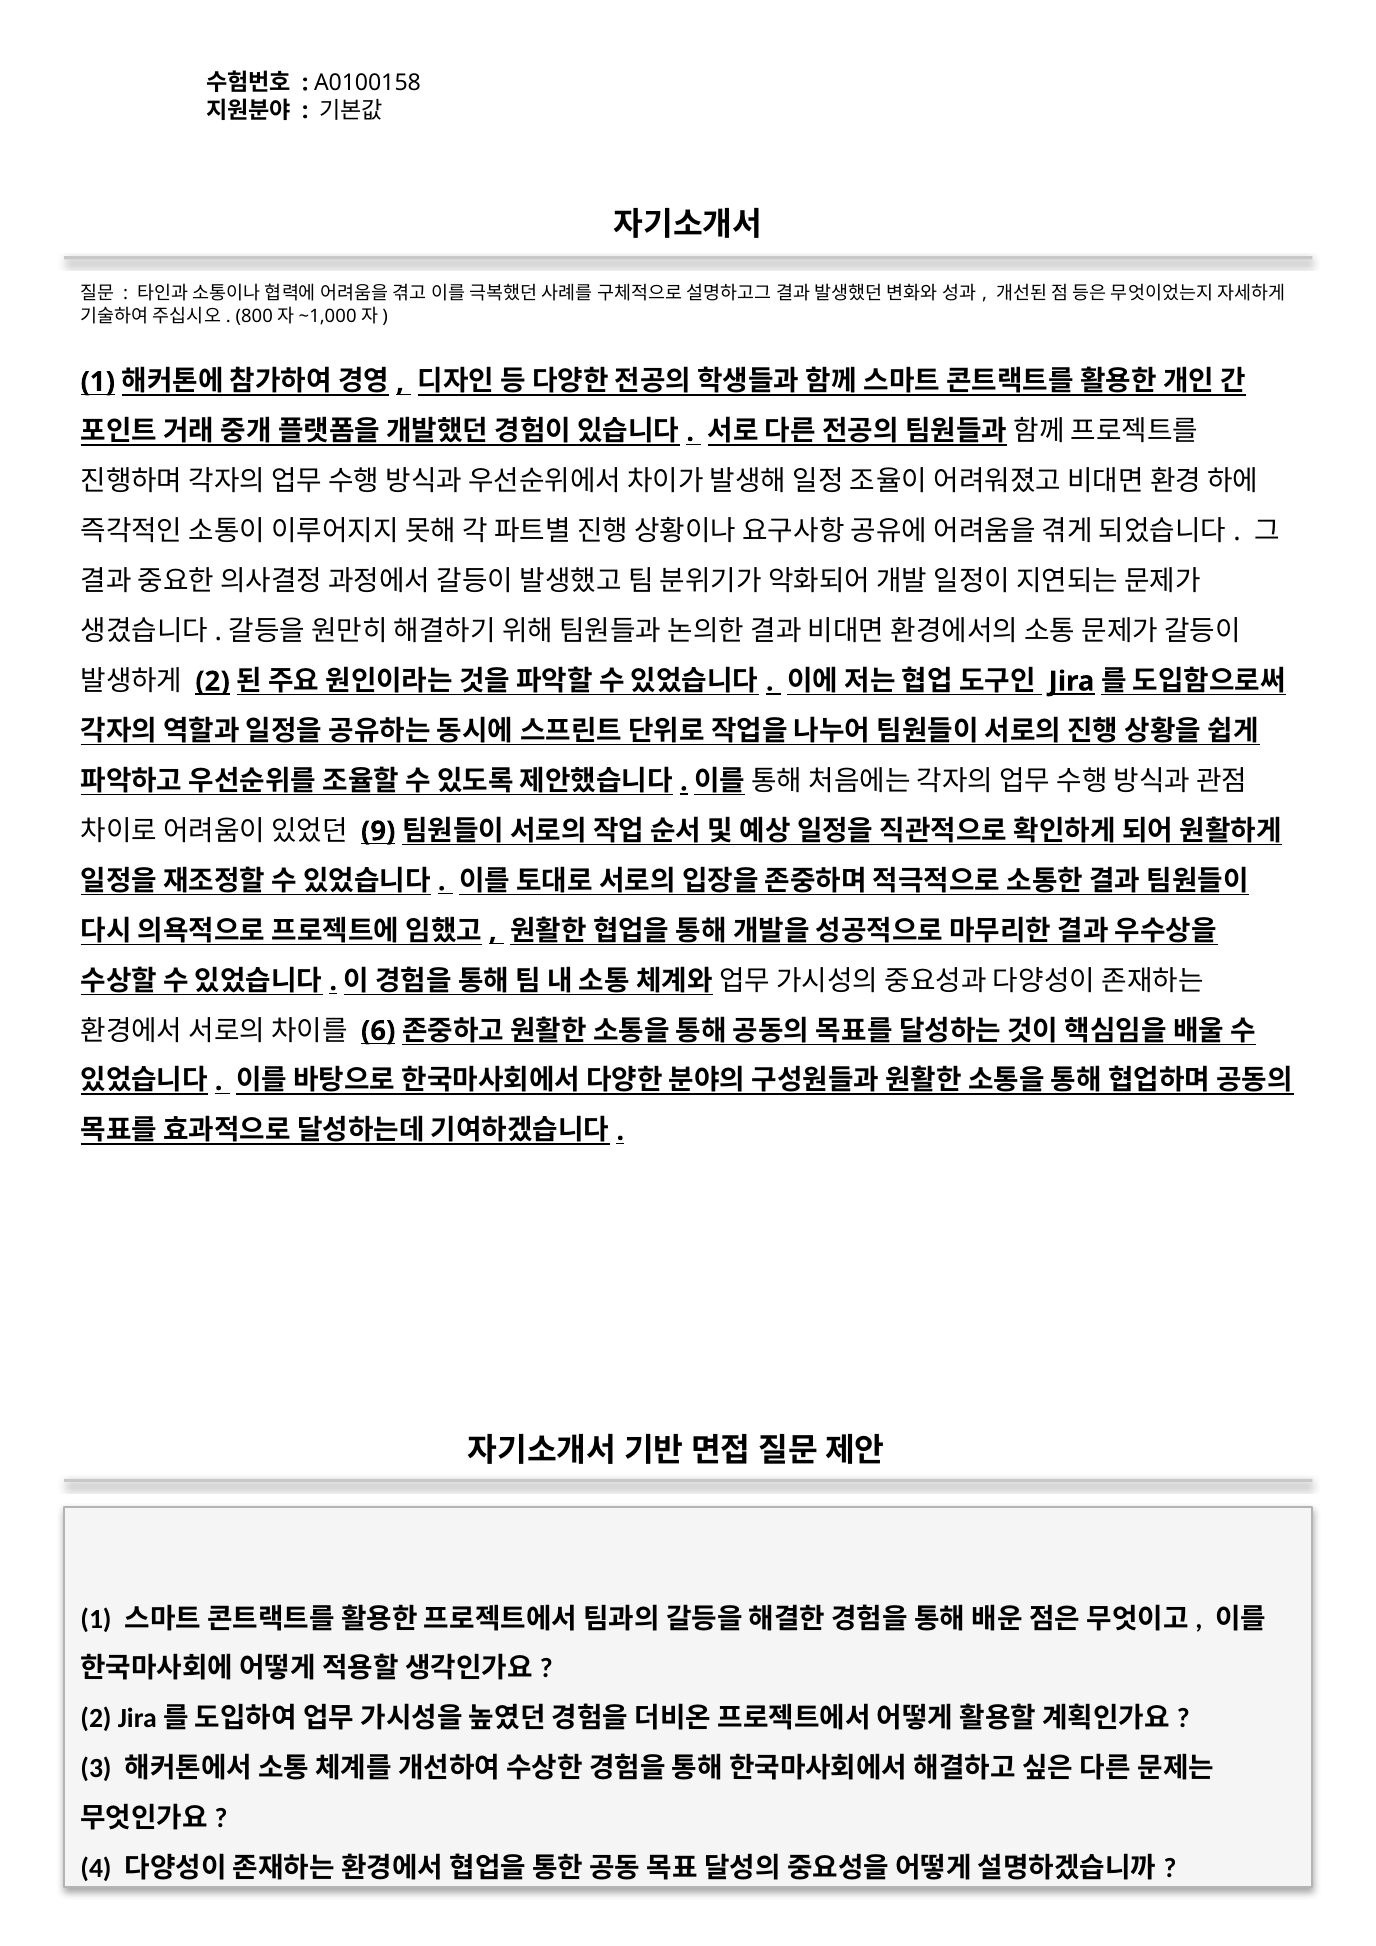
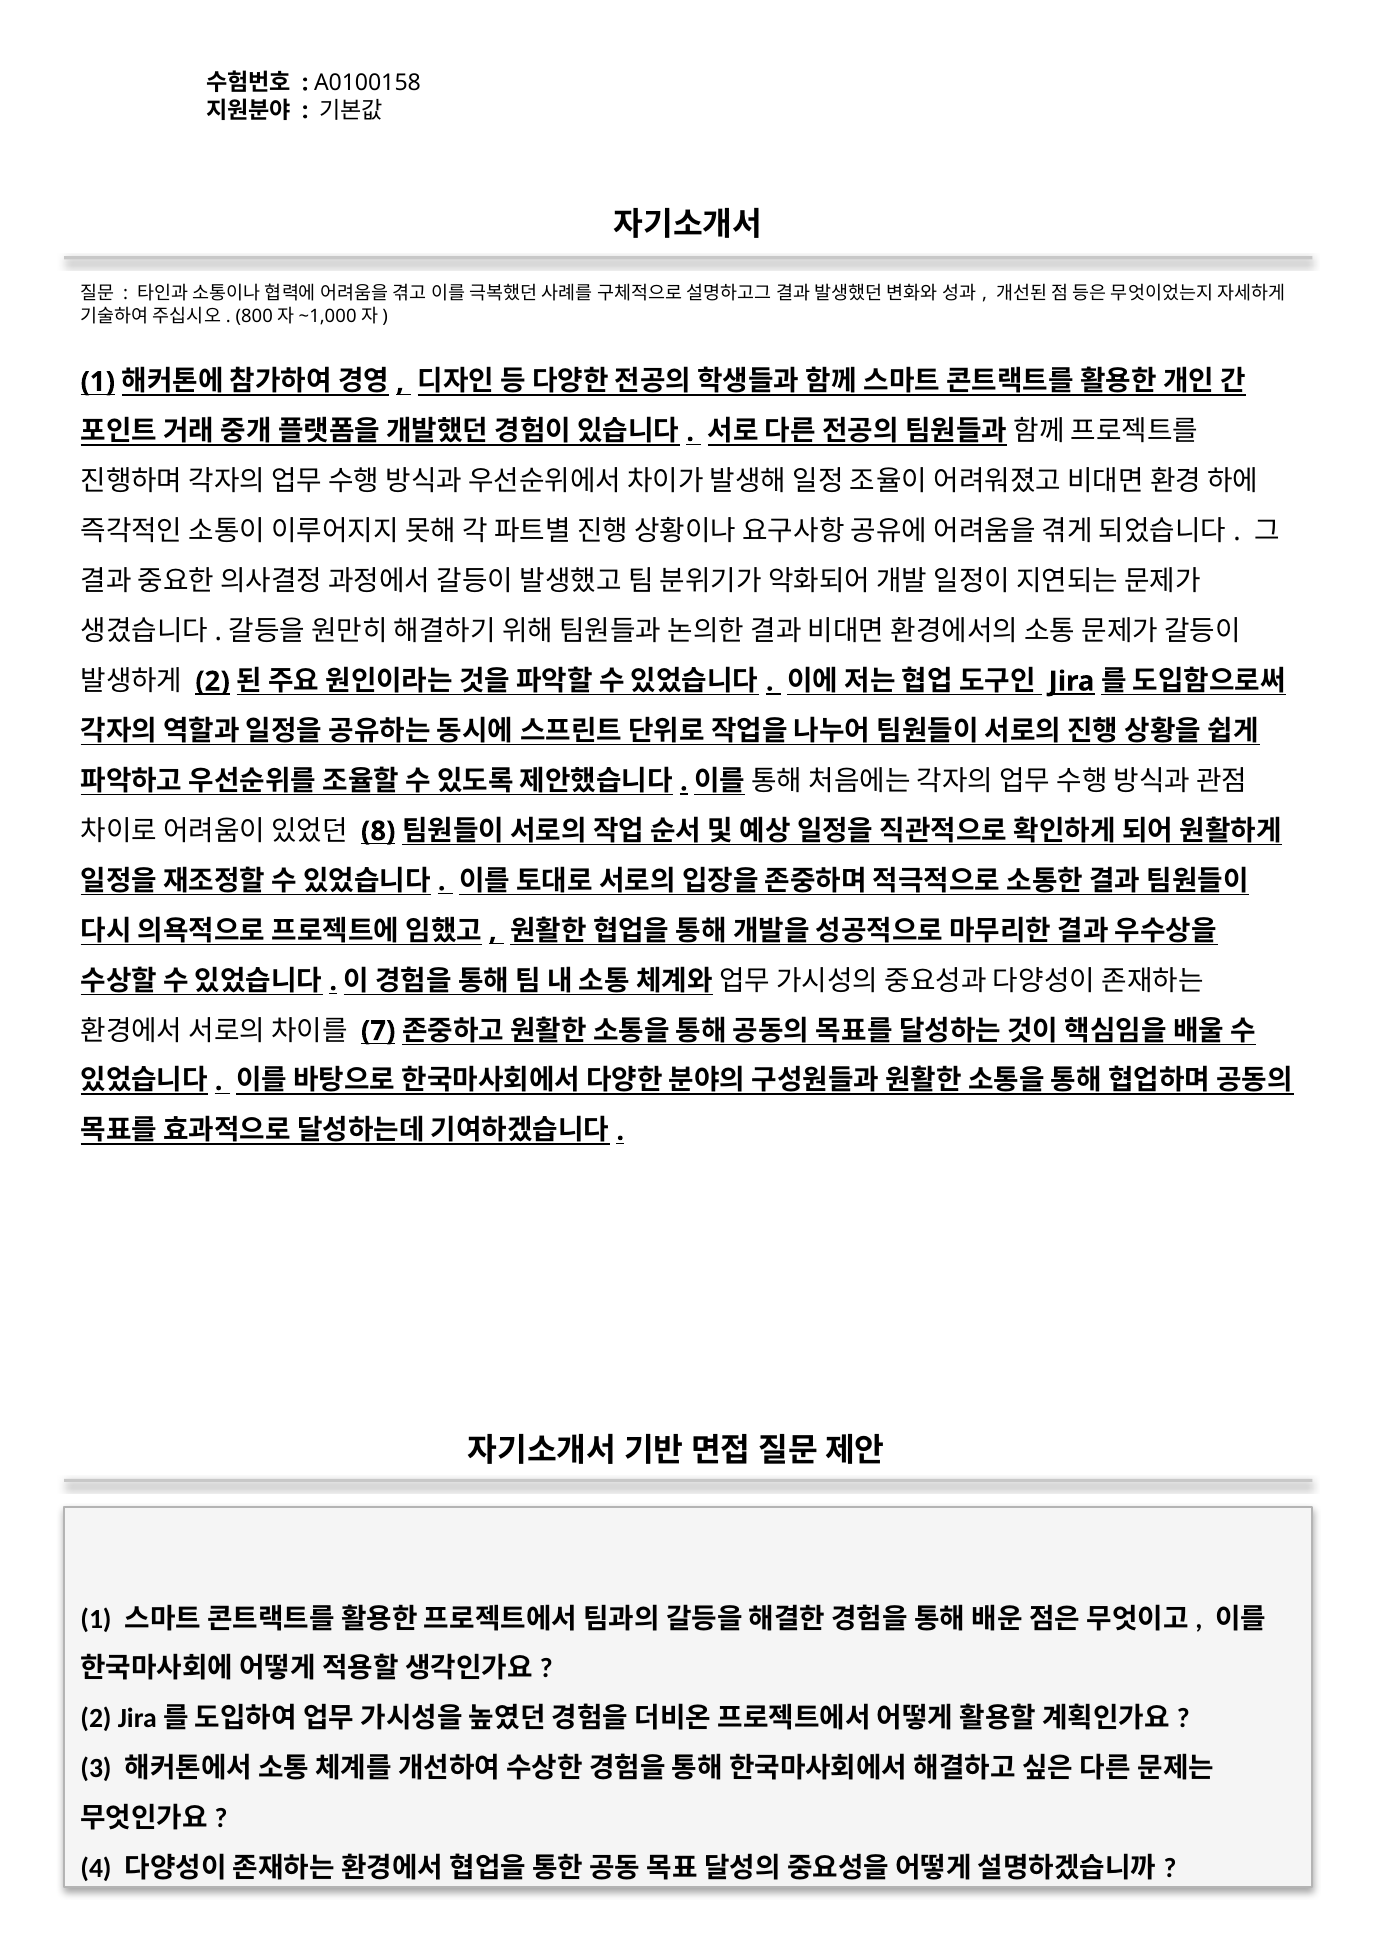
9: 9 -> 8 (378, 831)
6: 6 -> 7 (378, 1031)
